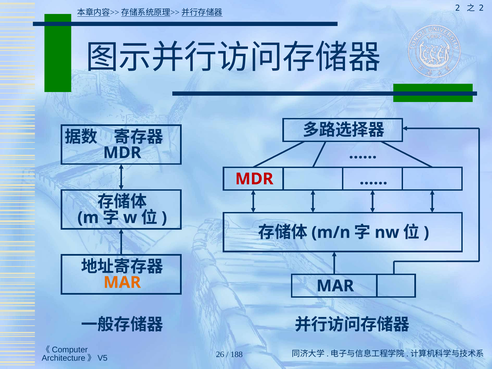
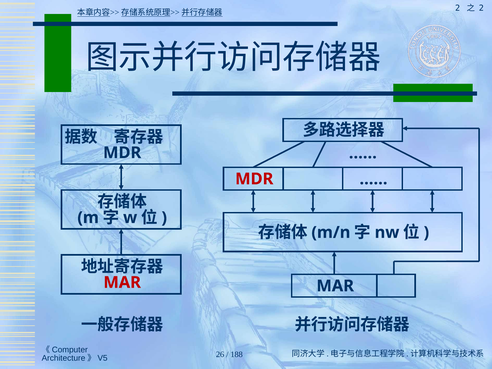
MAR colour: orange -> red (122, 282)
